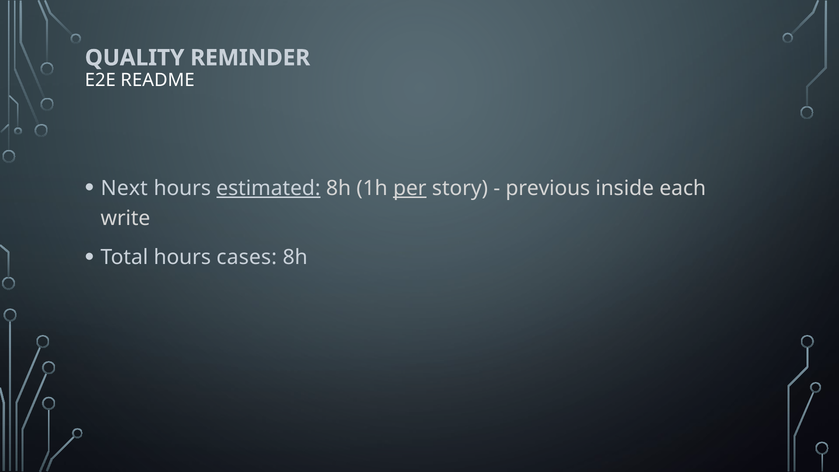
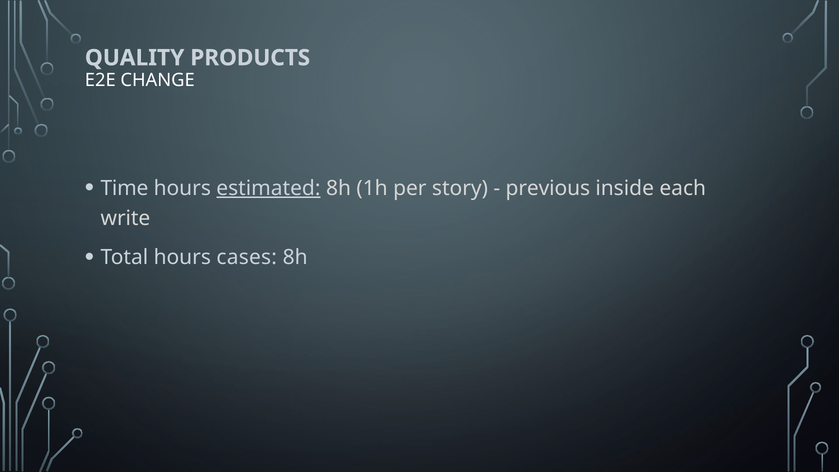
REMINDER: REMINDER -> PRODUCTS (250, 58)
README: README -> CHANGE (158, 80)
Next: Next -> Time (124, 188)
per underline: present -> none (410, 188)
